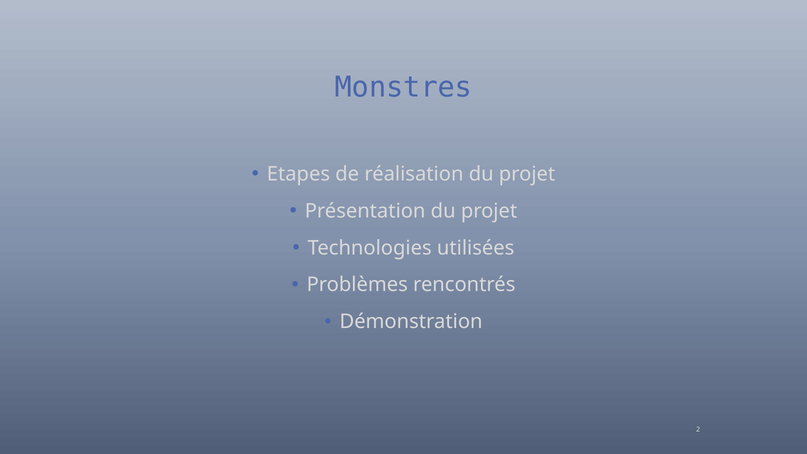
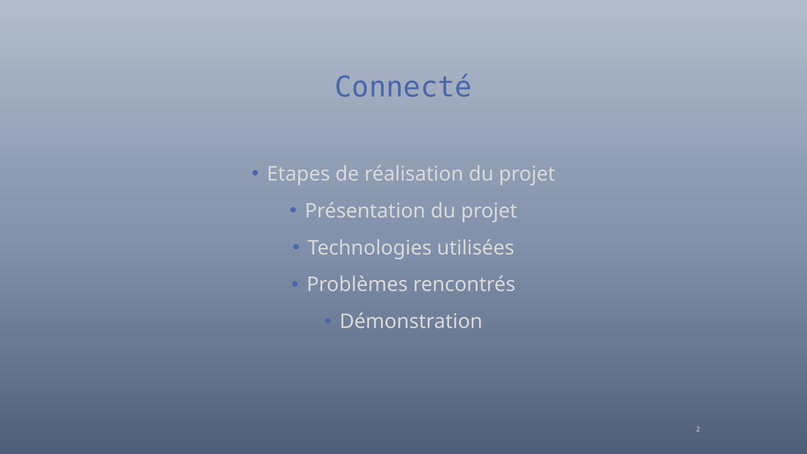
Monstres: Monstres -> Connecté (403, 87)
